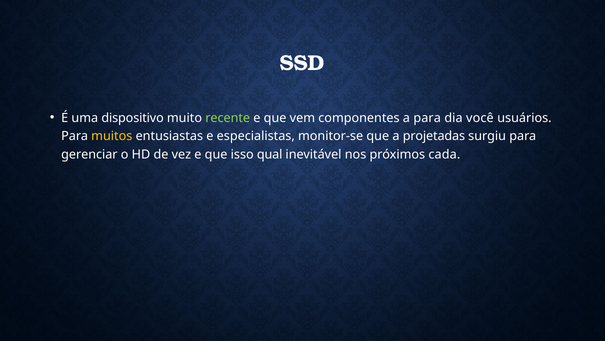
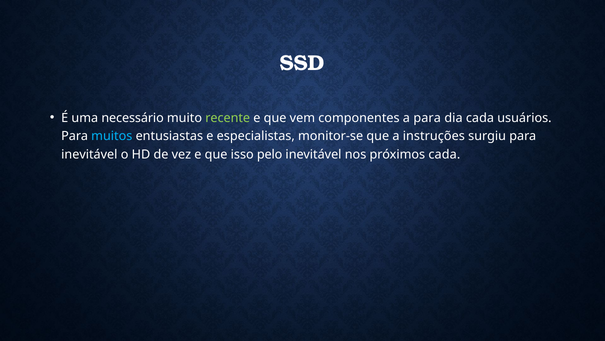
dispositivo: dispositivo -> necessário (133, 118)
dia você: você -> cada (480, 118)
muitos colour: yellow -> light blue (112, 136)
projetadas: projetadas -> instruções (434, 136)
gerenciar: gerenciar -> inevitável (89, 154)
qual: qual -> pelo (270, 154)
